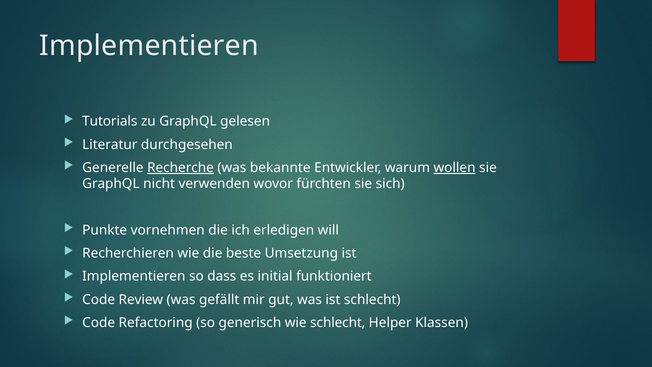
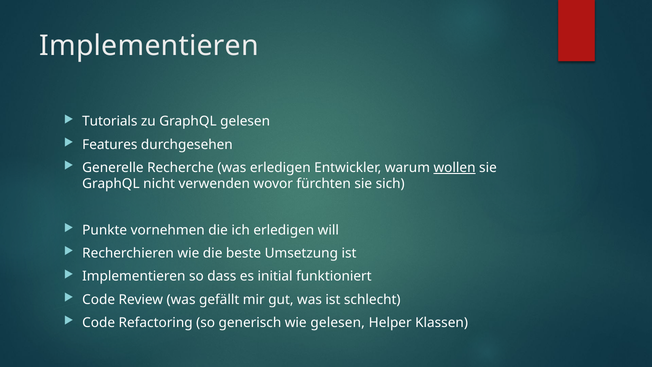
Literatur: Literatur -> Features (110, 144)
Recherche underline: present -> none (181, 168)
was bekannte: bekannte -> erledigen (280, 168)
wie schlecht: schlecht -> gelesen (338, 322)
